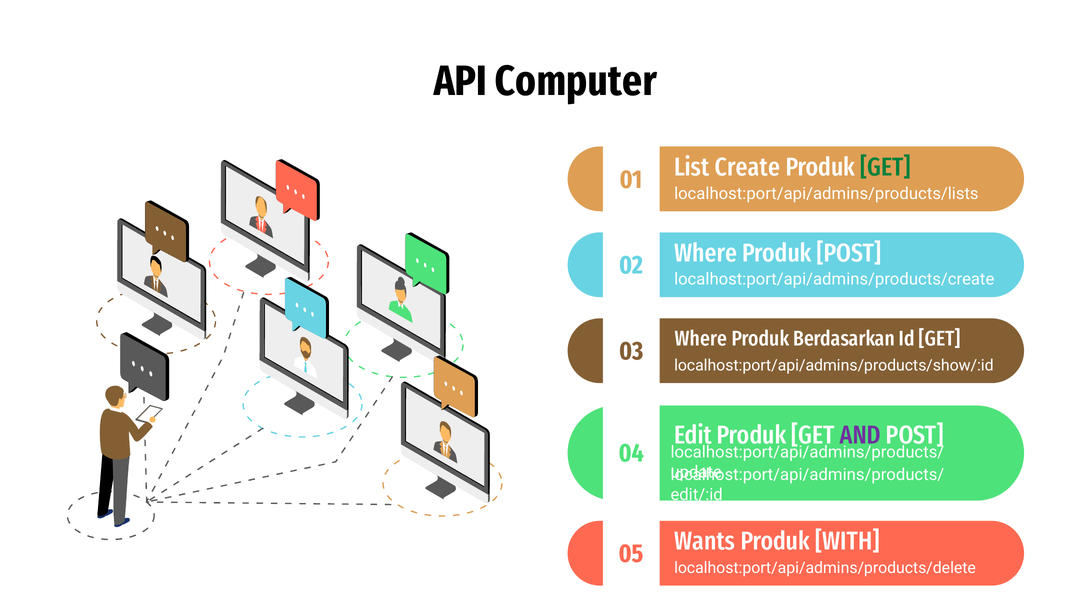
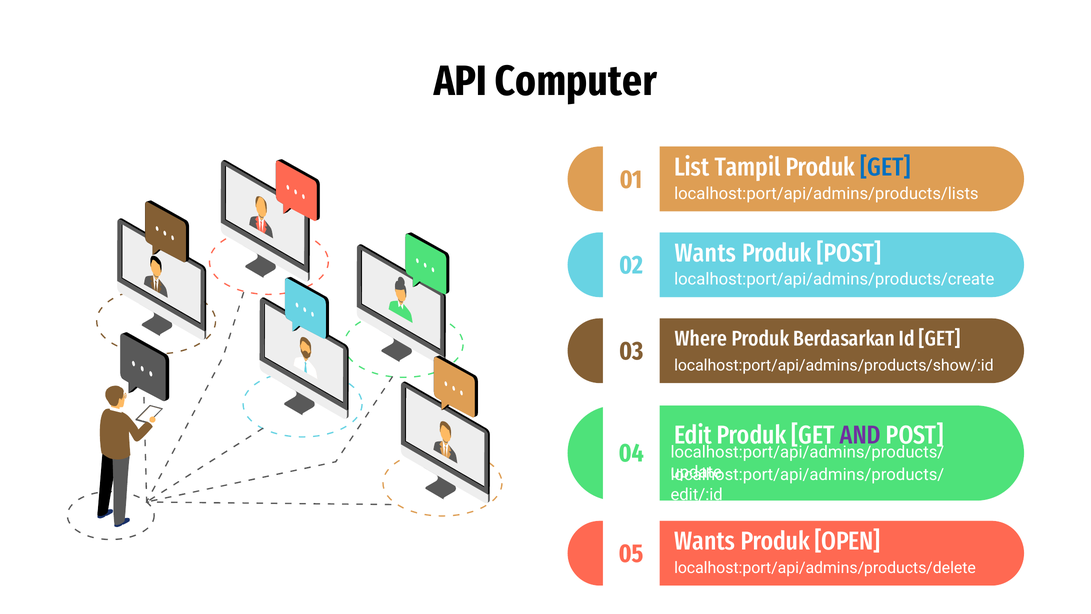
Create: Create -> Tampil (748, 167)
GET colour: green -> blue (885, 167)
Where: Where -> Wants (705, 253)
WITH: WITH -> OPEN (847, 541)
